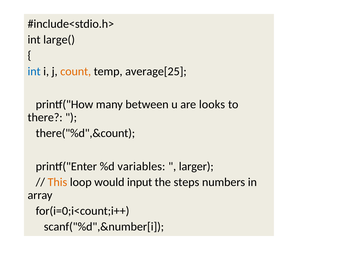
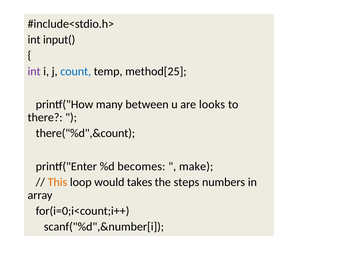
large(: large( -> input( (59, 40)
int colour: blue -> purple (34, 71)
count colour: orange -> blue (76, 71)
average[25: average[25 -> method[25 (156, 71)
variables: variables -> becomes (141, 166)
larger: larger -> make (196, 166)
input: input -> takes (140, 182)
